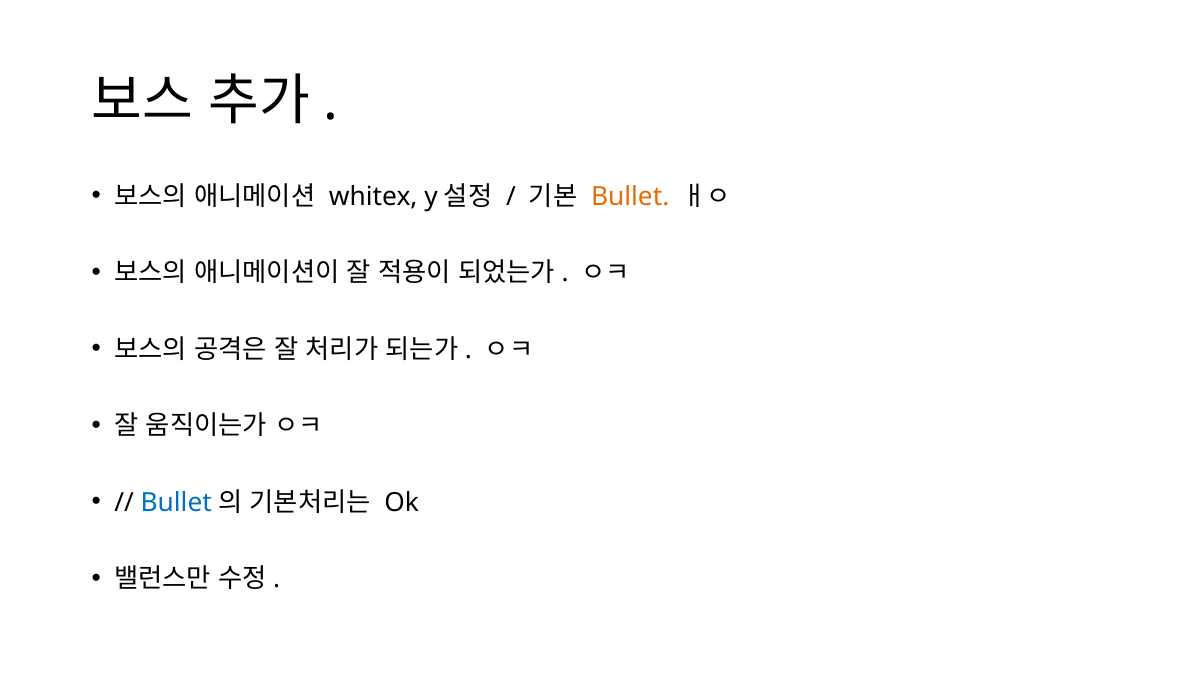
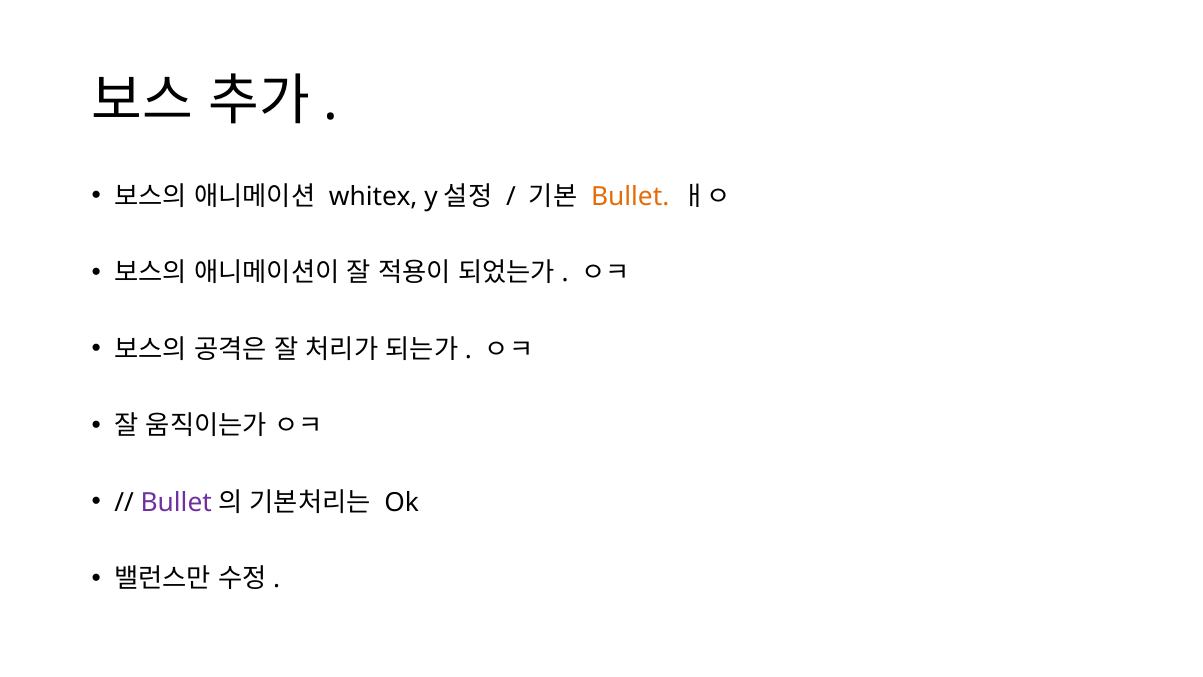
Bullet colour: blue -> purple (176, 502)
